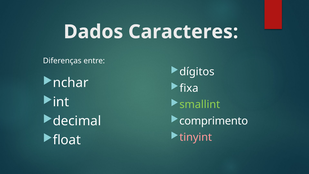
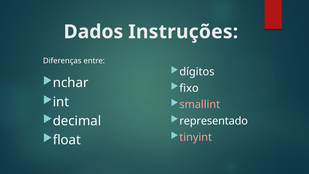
Caracteres: Caracteres -> Instruções (183, 32)
fixa: fixa -> fixo (189, 88)
smallint colour: light green -> pink (200, 104)
comprimento: comprimento -> representado (214, 121)
